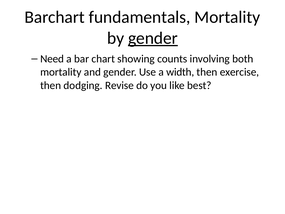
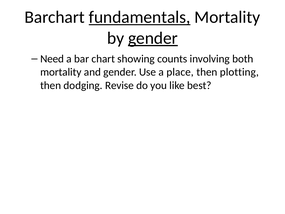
fundamentals underline: none -> present (140, 17)
width: width -> place (180, 72)
exercise: exercise -> plotting (239, 72)
